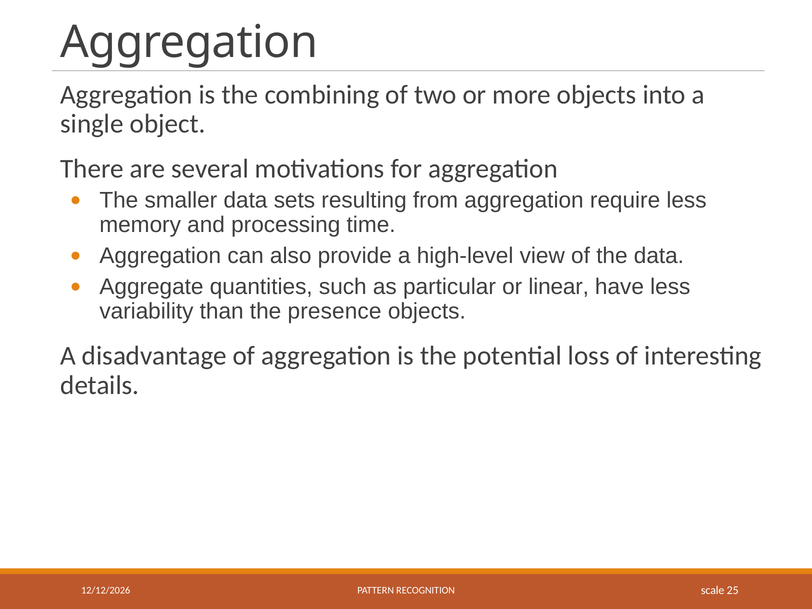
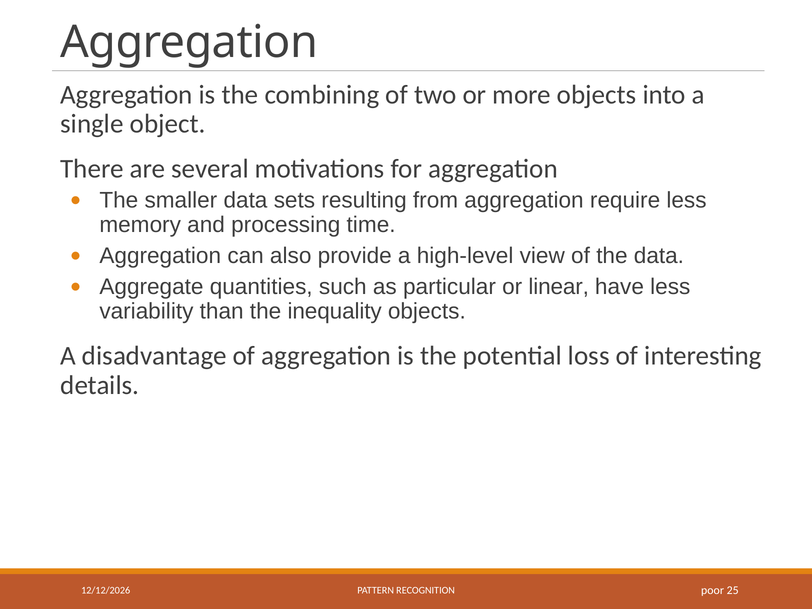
presence: presence -> inequality (335, 311)
scale: scale -> poor (713, 591)
